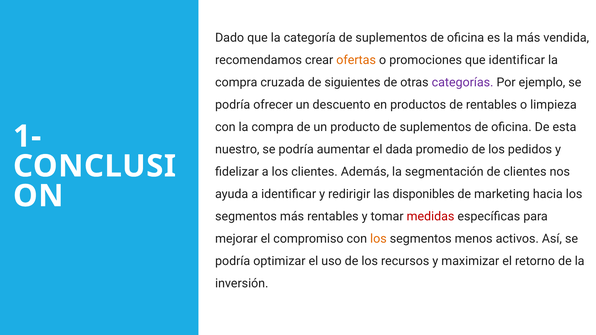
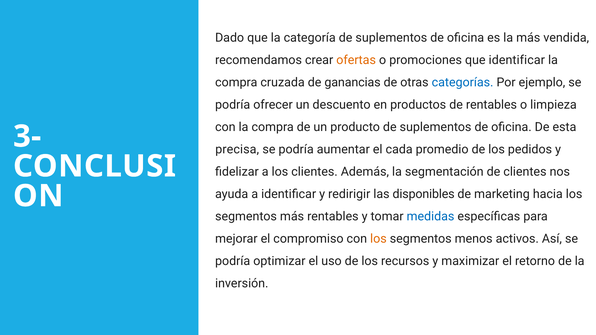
siguientes: siguientes -> ganancias (353, 82)
categorías colour: purple -> blue (463, 82)
1-: 1- -> 3- (27, 137)
nuestro: nuestro -> precisa (237, 149)
dada: dada -> cada (399, 149)
medidas colour: red -> blue (431, 216)
